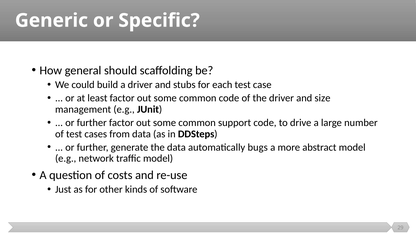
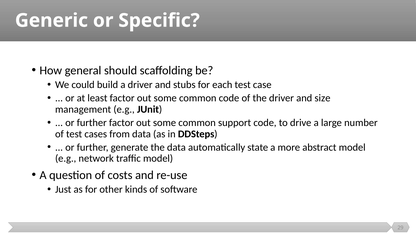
bugs: bugs -> state (258, 147)
